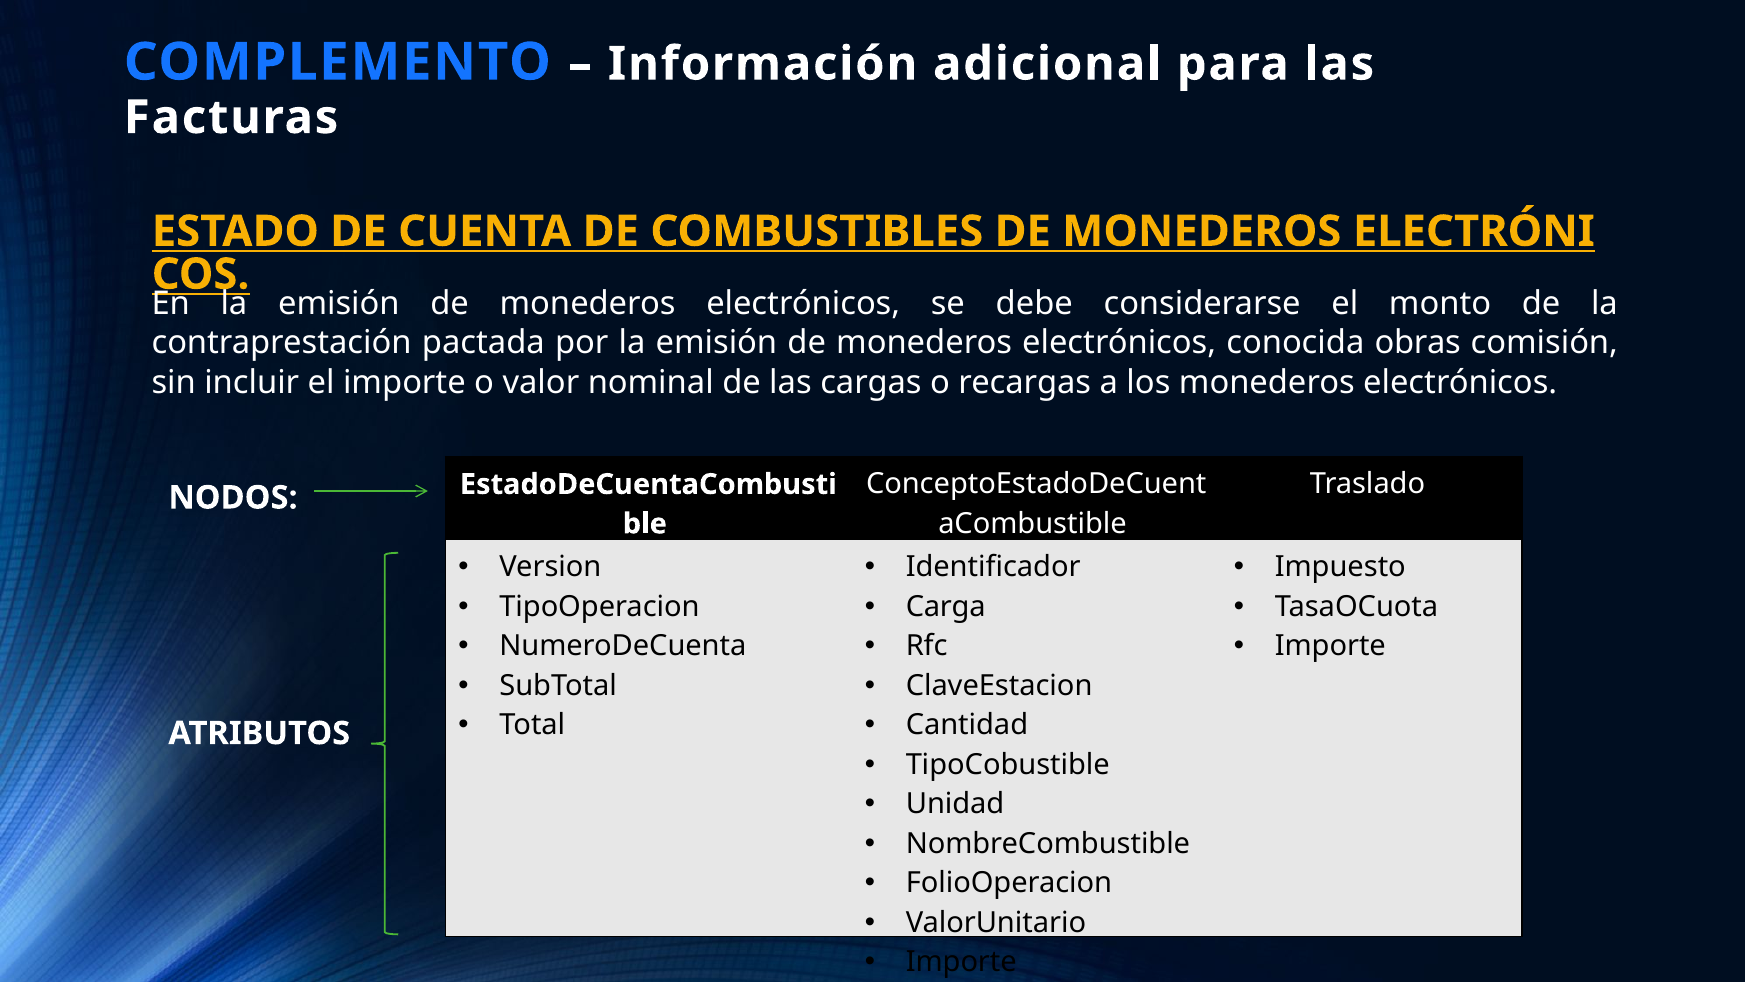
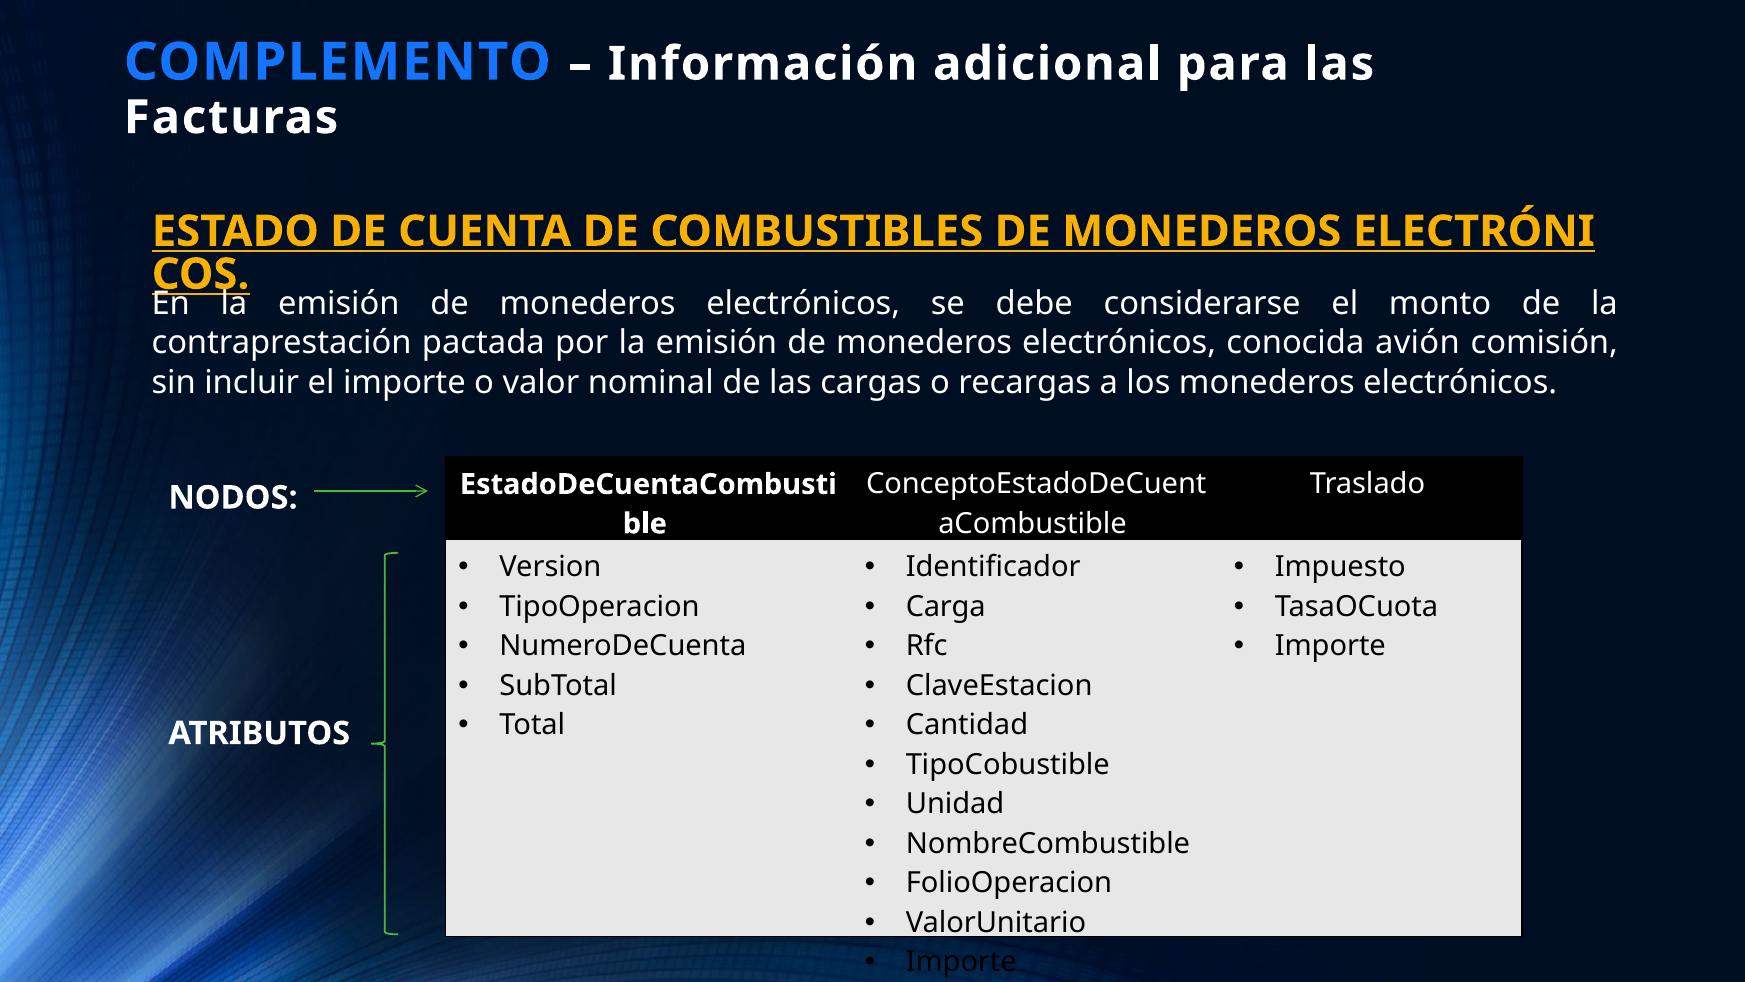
obras: obras -> avión (1417, 343)
